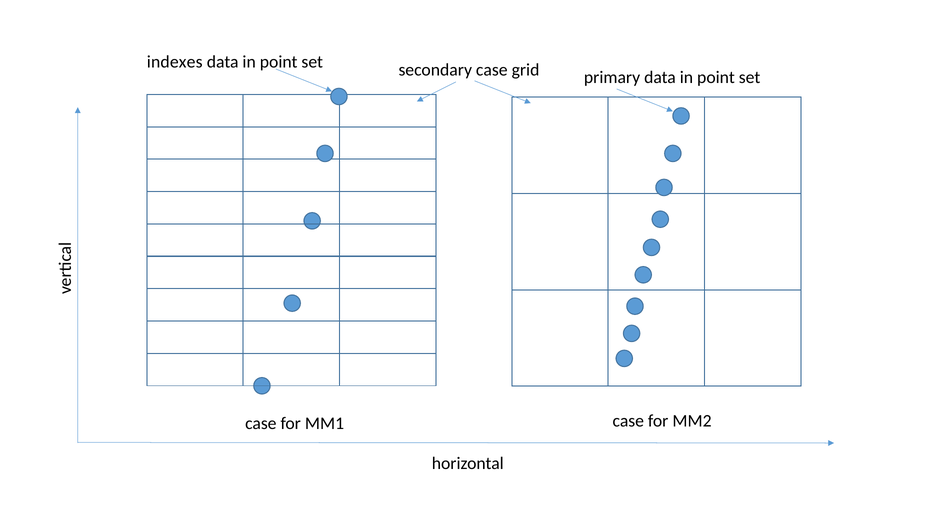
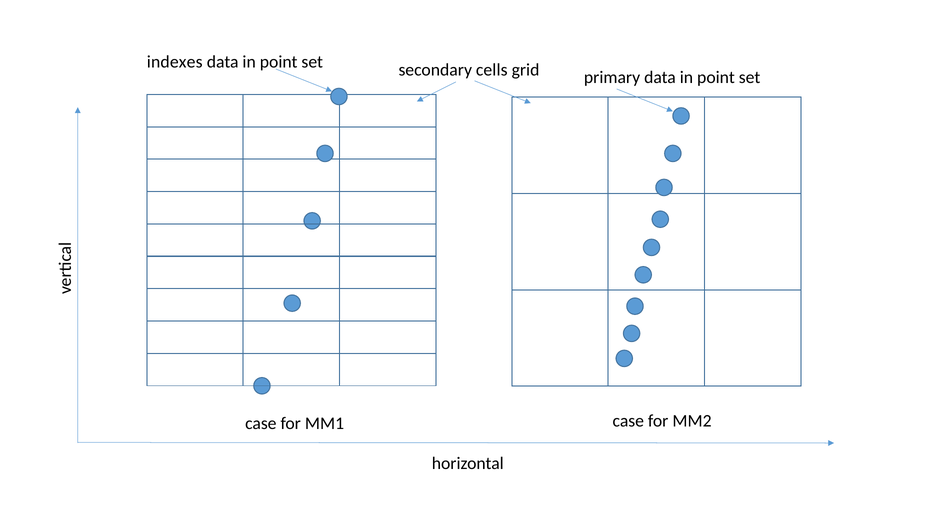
secondary case: case -> cells (492, 70)
